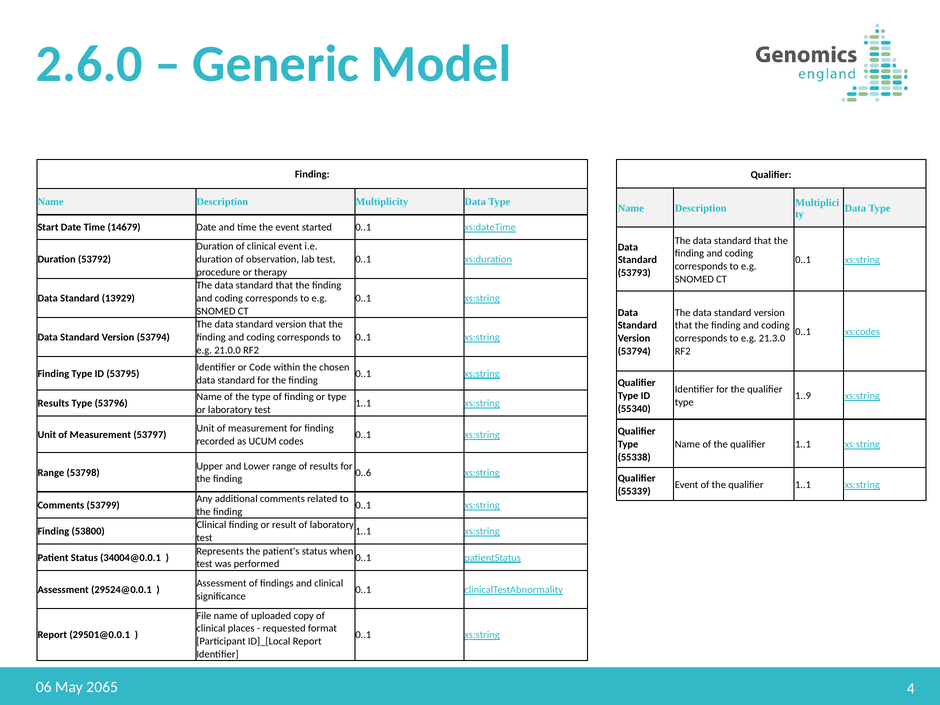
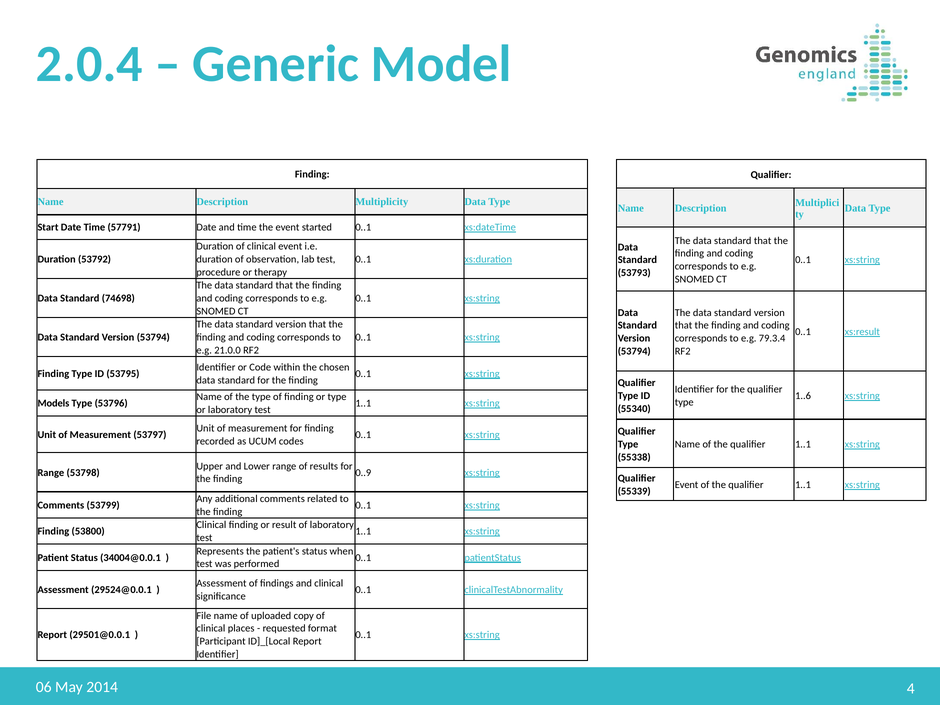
2.6.0: 2.6.0 -> 2.0.4 (89, 64)
14679: 14679 -> 57791 (124, 227)
13929: 13929 -> 74698 (118, 298)
xs:codes: xs:codes -> xs:result (862, 332)
21.3.0: 21.3.0 -> 79.3.4 (772, 338)
1..9: 1..9 -> 1..6 (803, 396)
Results: Results -> Models (53, 403)
0..6: 0..6 -> 0..9 (363, 473)
2065: 2065 -> 2014 (102, 687)
